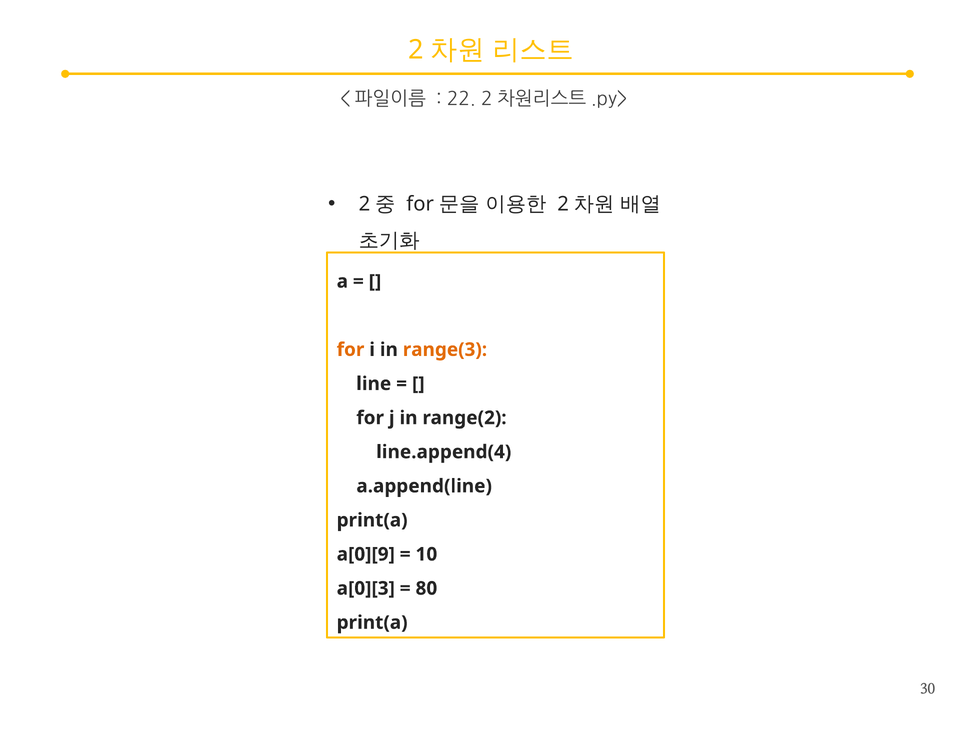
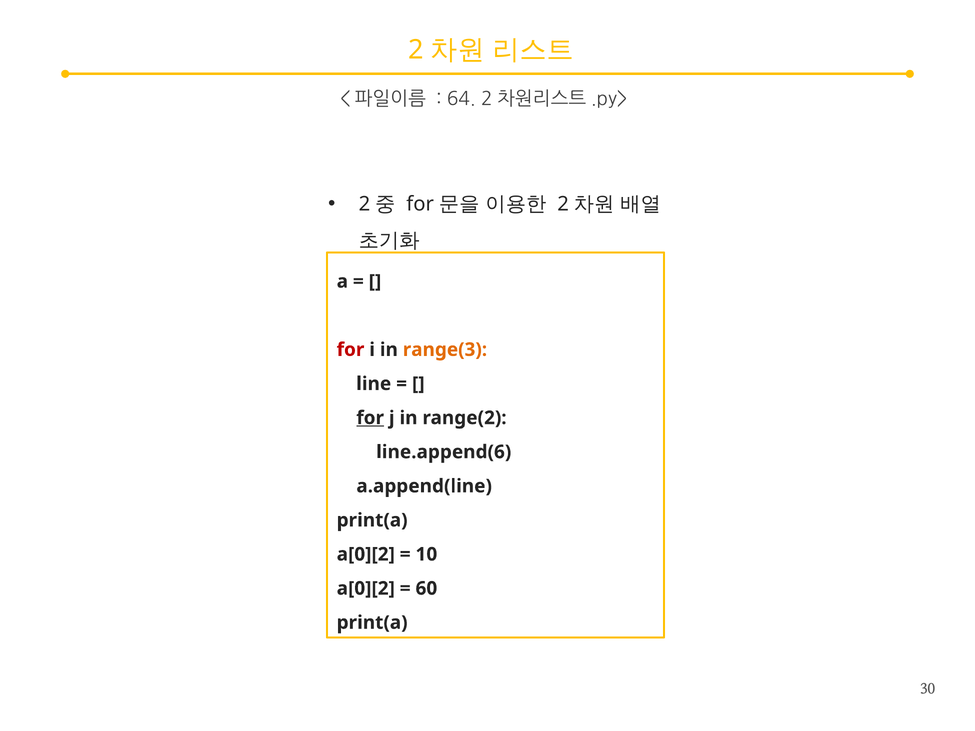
22: 22 -> 64 (461, 99)
for colour: orange -> red (351, 350)
for underline: none -> present (370, 418)
line.append(4: line.append(4 -> line.append(6 (444, 452)
a[0][9: a[0][9 -> a[0][2 (366, 555)
a[0][3: a[0][3 -> a[0][2 (366, 589)
80: 80 -> 60 (426, 589)
